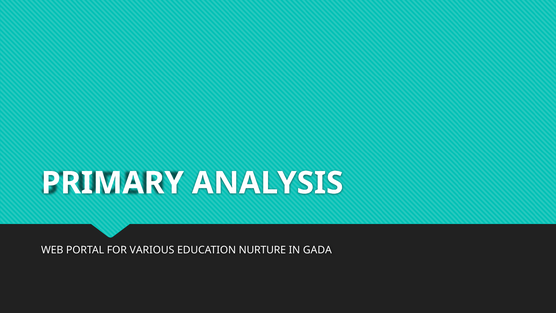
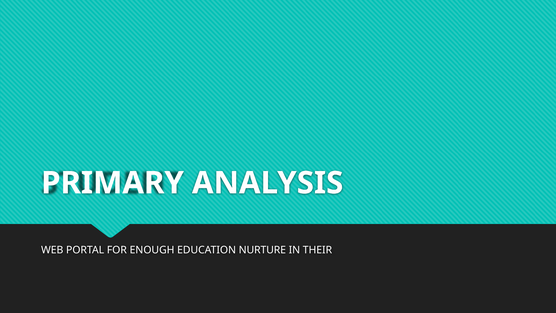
VARIOUS: VARIOUS -> ENOUGH (152, 250)
GADA: GADA -> THEIR (317, 250)
